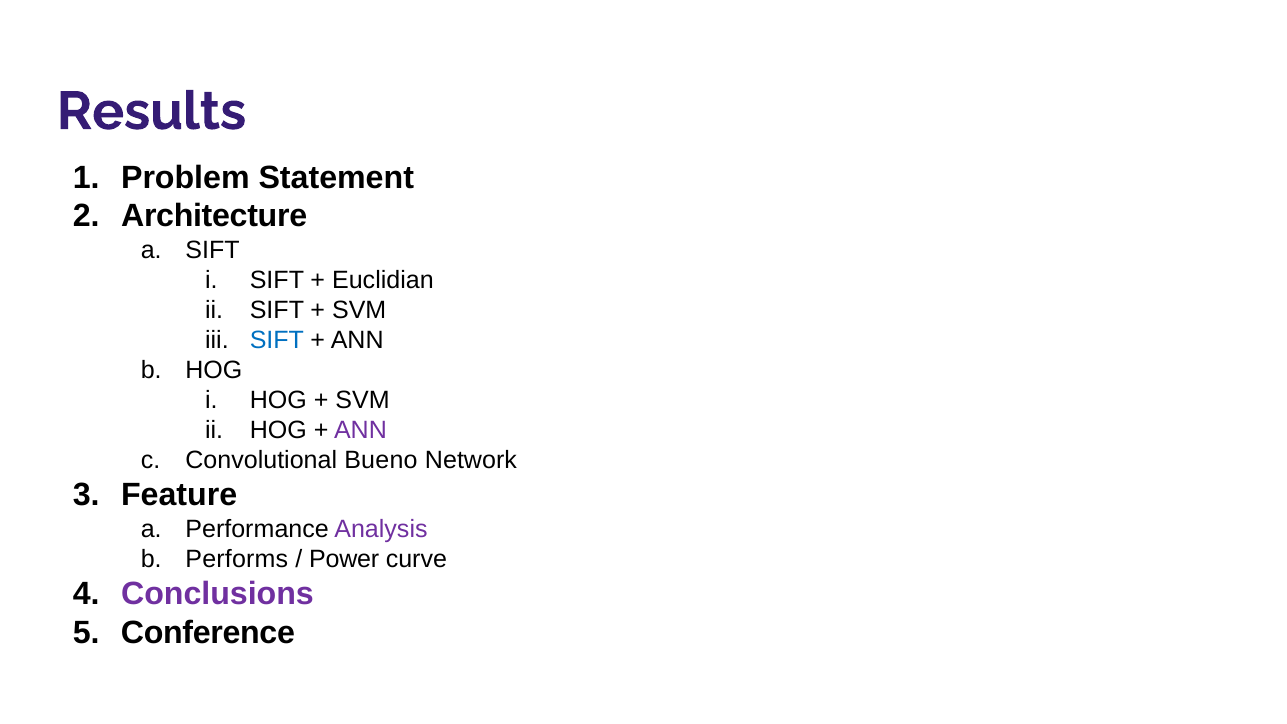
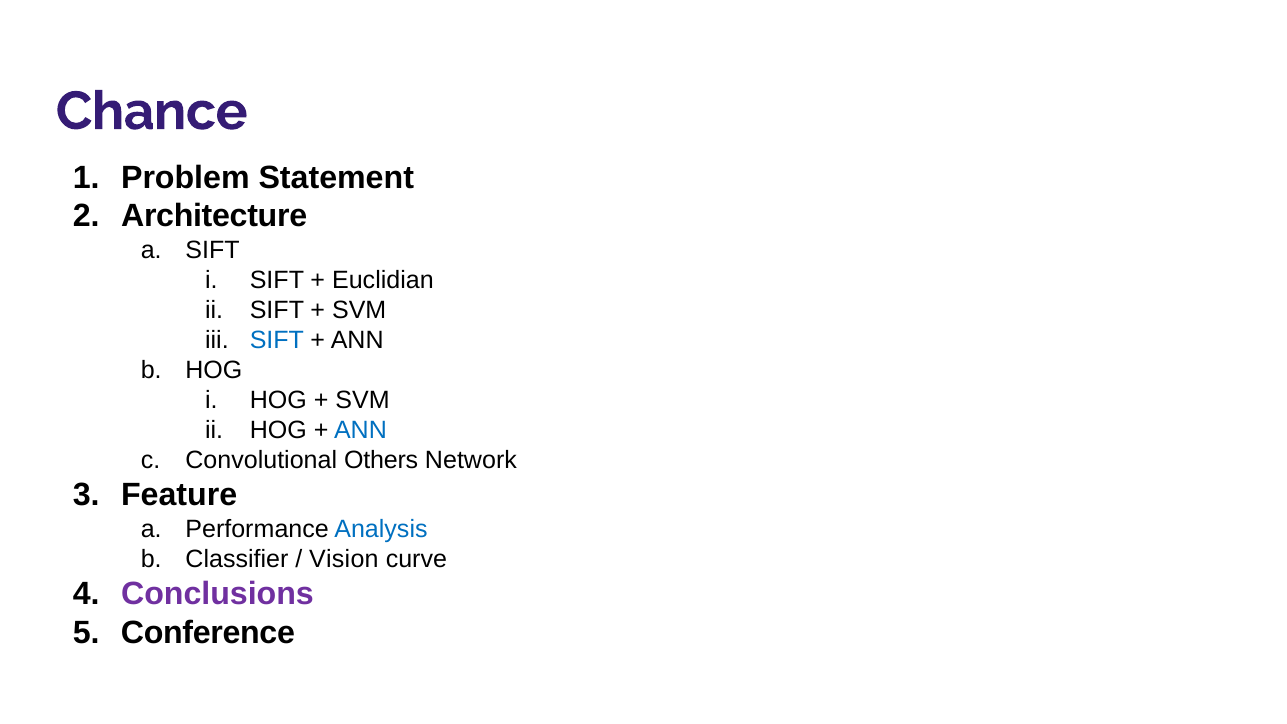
Results: Results -> Chance (152, 111)
ANN colour: purple -> blue (360, 430)
Bueno: Bueno -> Others (381, 460)
Analysis colour: purple -> blue (381, 529)
Performs: Performs -> Classifier (237, 559)
Power: Power -> Vision (344, 559)
